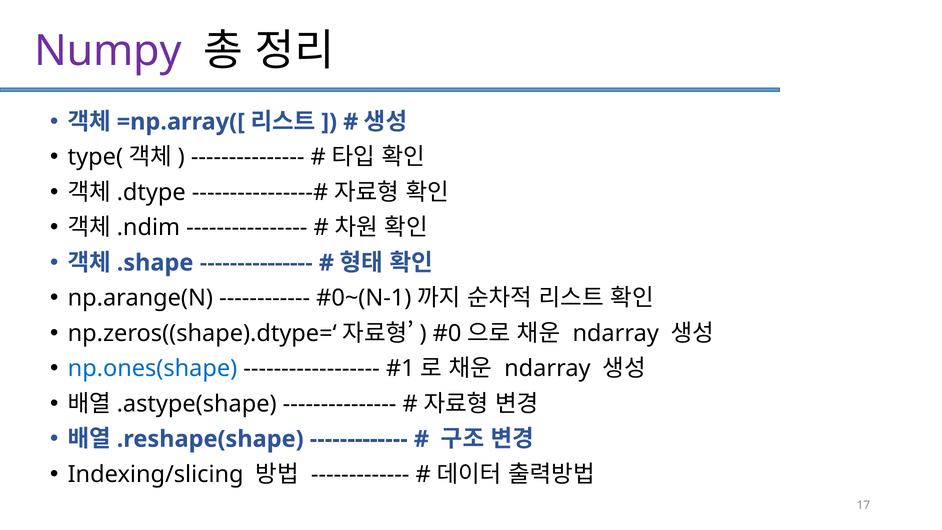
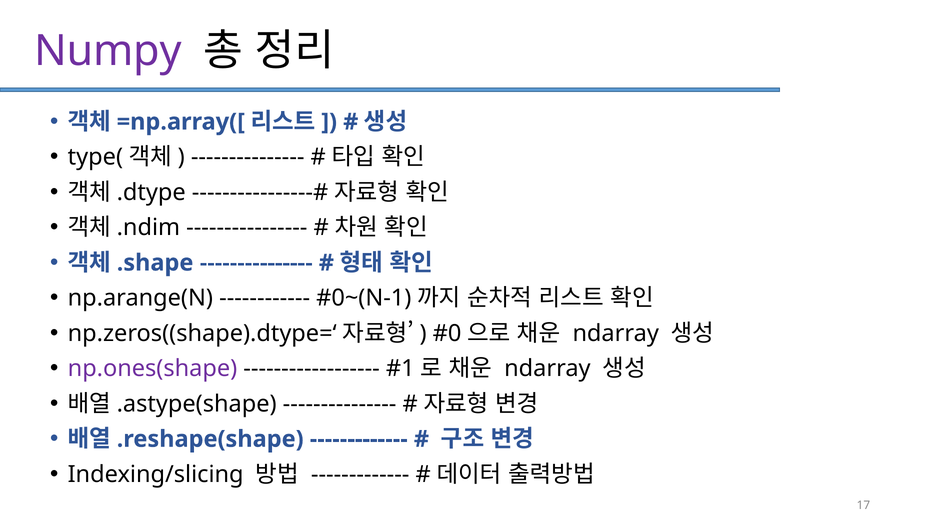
np.ones(shape colour: blue -> purple (152, 368)
